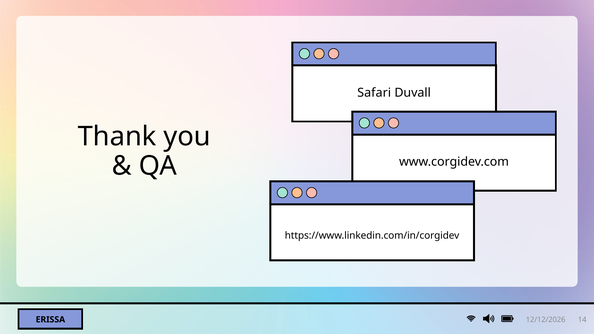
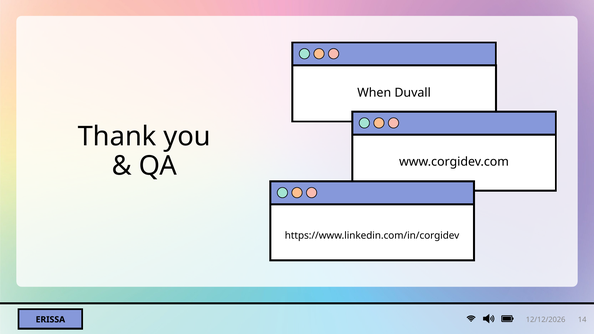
Safari: Safari -> When (374, 93)
